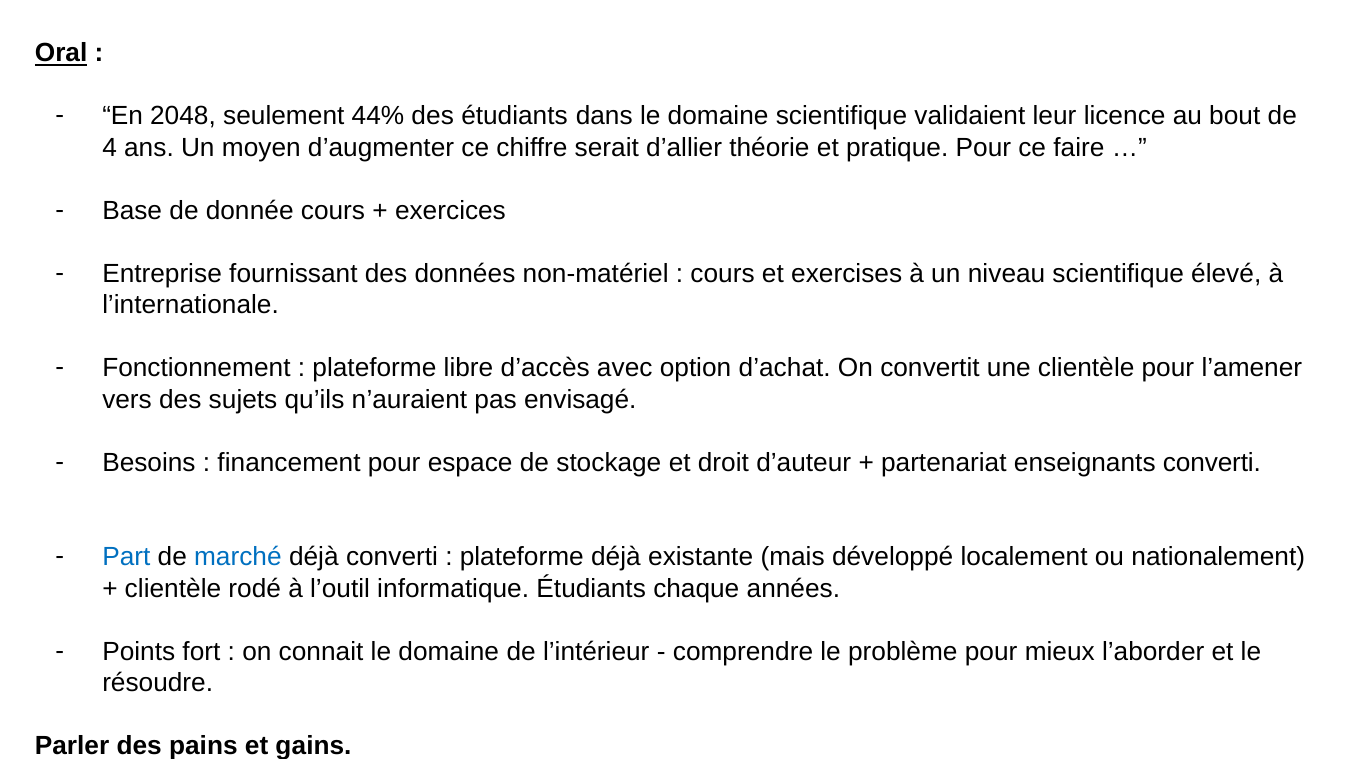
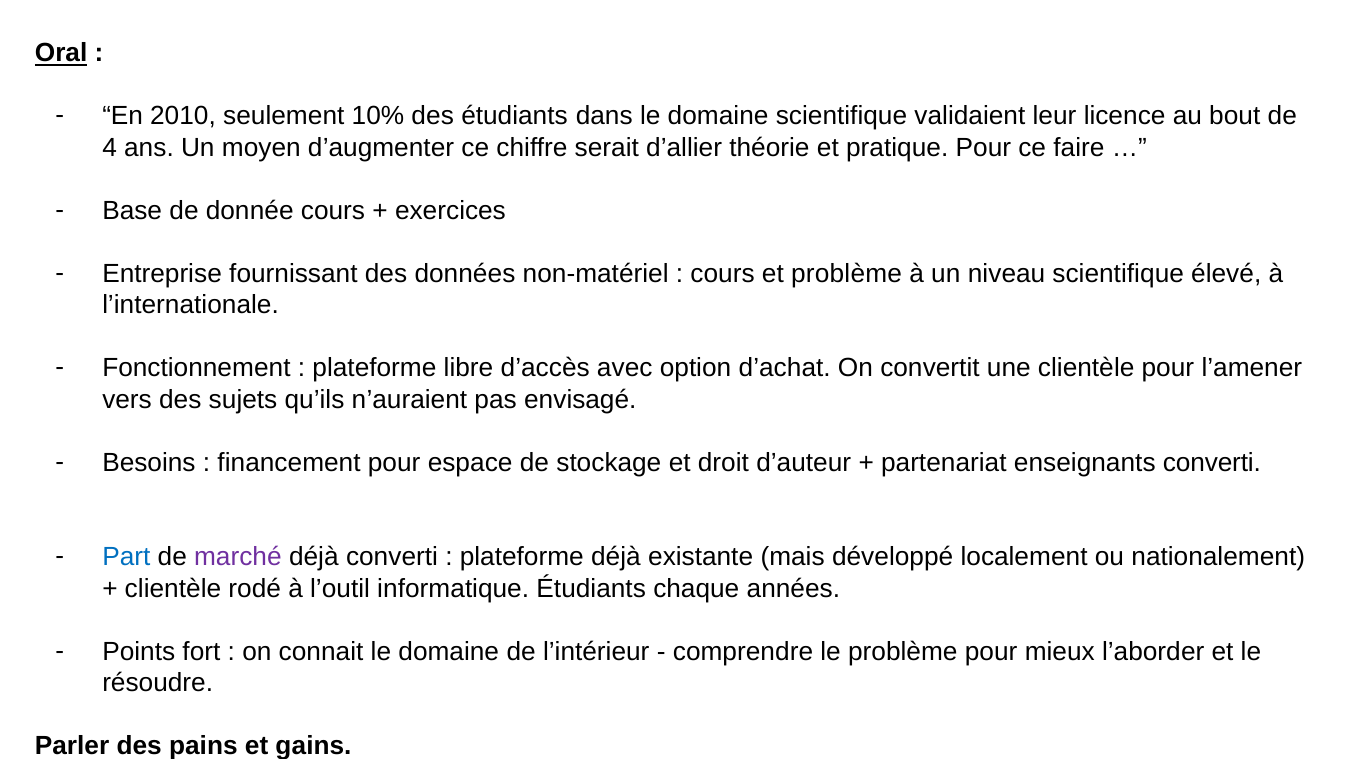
2048: 2048 -> 2010 (183, 116)
44%: 44% -> 10% (378, 116)
et exercises: exercises -> problème (847, 274)
marché colour: blue -> purple (238, 557)
